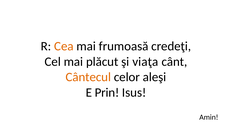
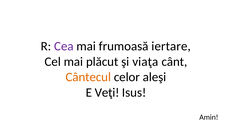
Cea colour: orange -> purple (64, 46)
credeţi: credeţi -> iertare (171, 46)
Prin: Prin -> Veţi (107, 93)
